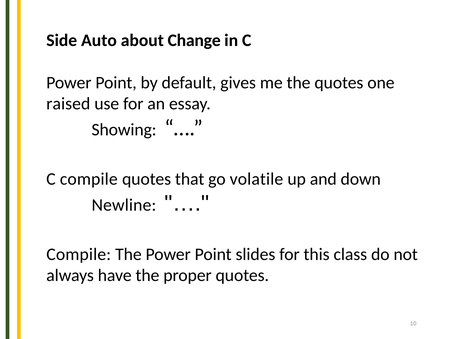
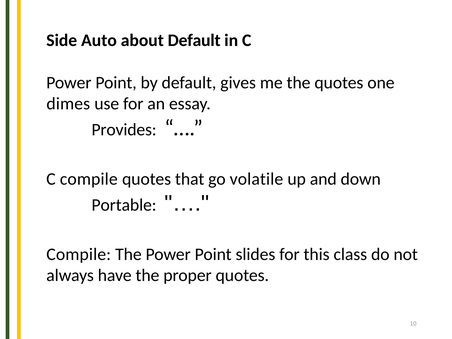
about Change: Change -> Default (194, 40)
raised: raised -> dimes (68, 104)
Showing: Showing -> Provides (124, 130)
Newline: Newline -> Portable (124, 205)
